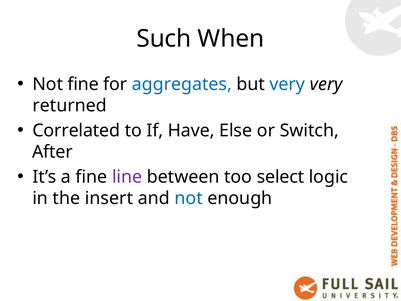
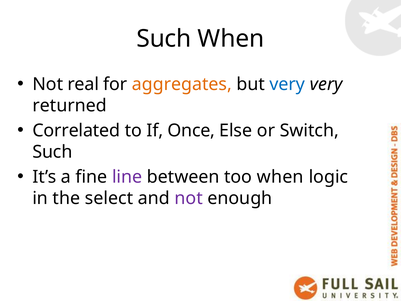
Not fine: fine -> real (83, 84)
aggregates colour: blue -> orange (182, 84)
Have: Have -> Once (191, 130)
After: After -> Such (52, 152)
too select: select -> when (280, 177)
insert: insert -> select (109, 198)
not colour: blue -> purple (189, 198)
